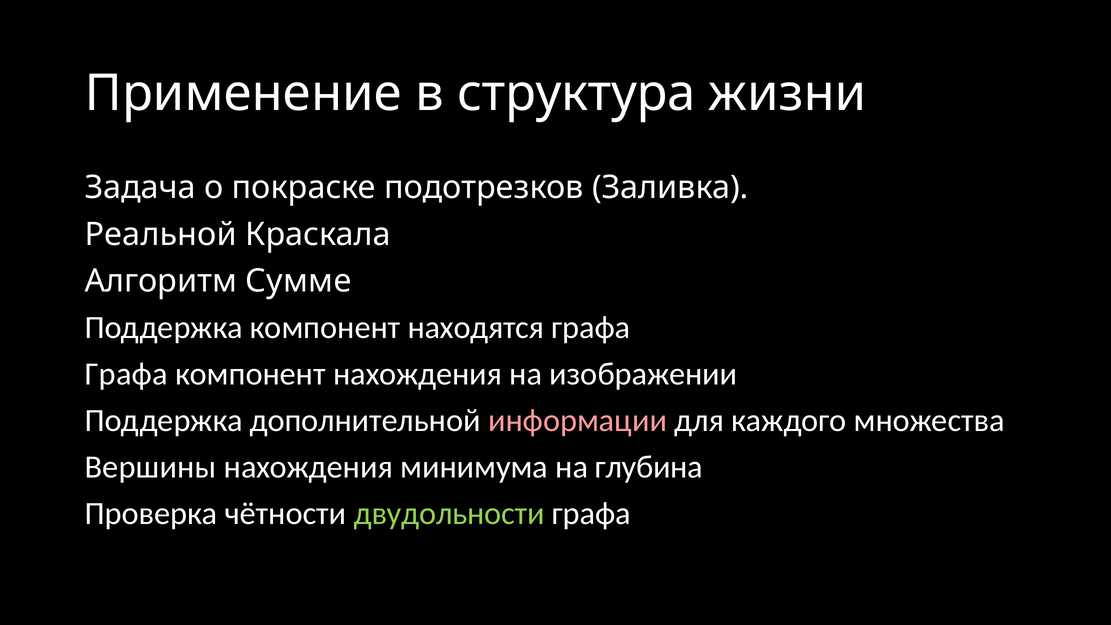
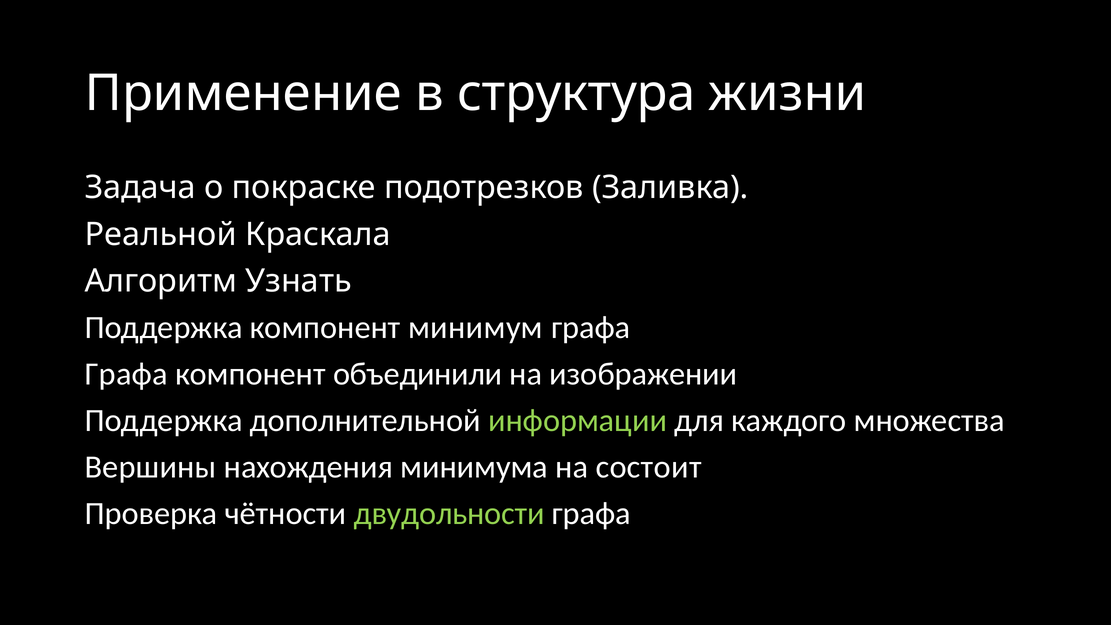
Сумме: Сумме -> Узнать (299, 281)
находятся: находятся -> минимум (476, 327)
компонент нахождения: нахождения -> объединили (418, 374)
информации colour: pink -> light green (578, 420)
глубина: глубина -> состоит (649, 467)
